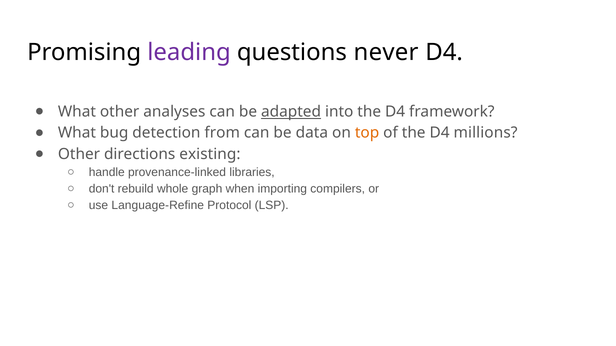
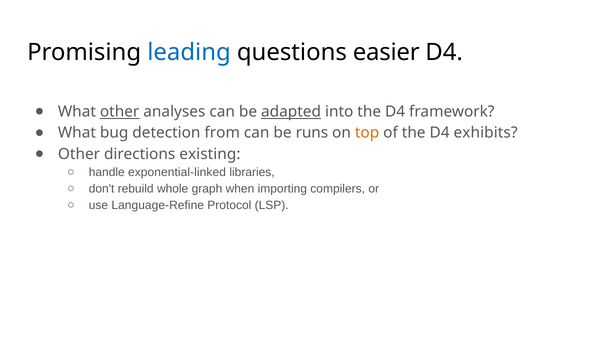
leading colour: purple -> blue (189, 52)
never: never -> easier (386, 52)
other underline: none -> present (120, 112)
data: data -> runs (312, 133)
millions: millions -> exhibits (486, 133)
provenance-linked: provenance-linked -> exponential-linked (177, 173)
